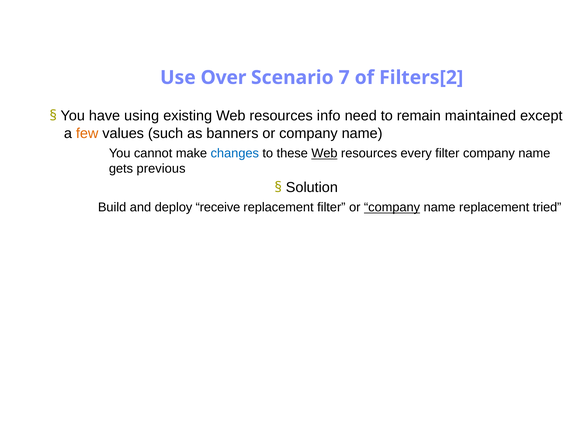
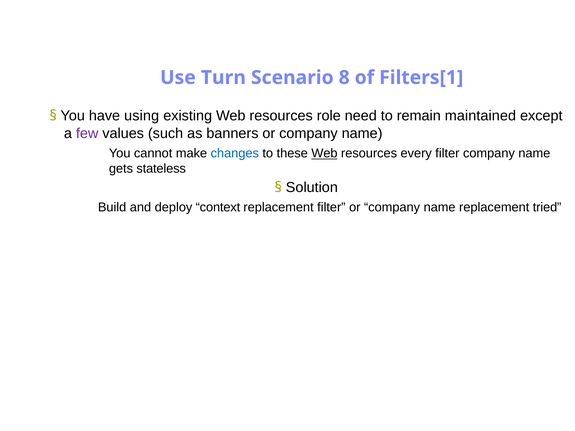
Over: Over -> Turn (223, 78)
7: 7 -> 8 (344, 78)
Filters[2: Filters[2 -> Filters[1 (421, 78)
info: info -> role (329, 116)
few colour: orange -> purple (87, 133)
previous: previous -> stateless (161, 169)
receive: receive -> context (218, 207)
company underline: present -> none (392, 207)
